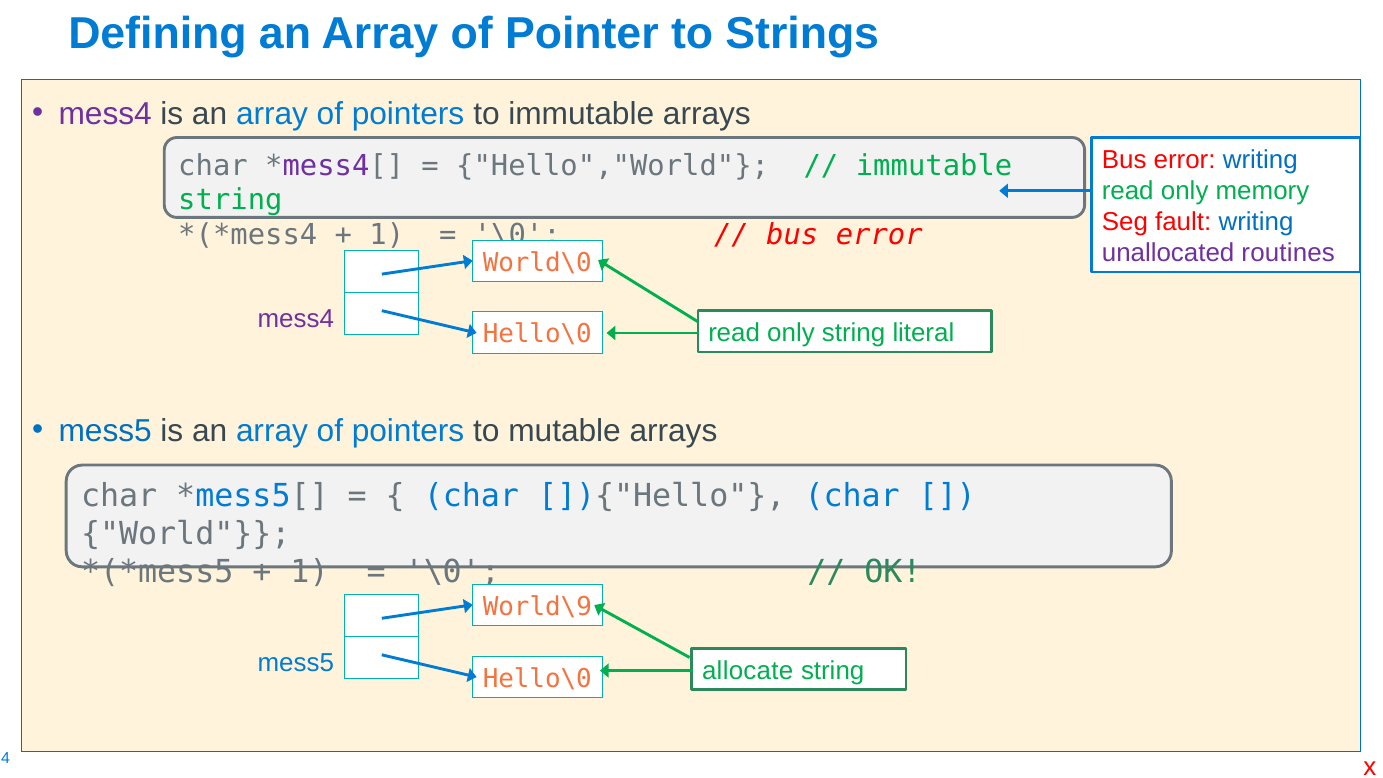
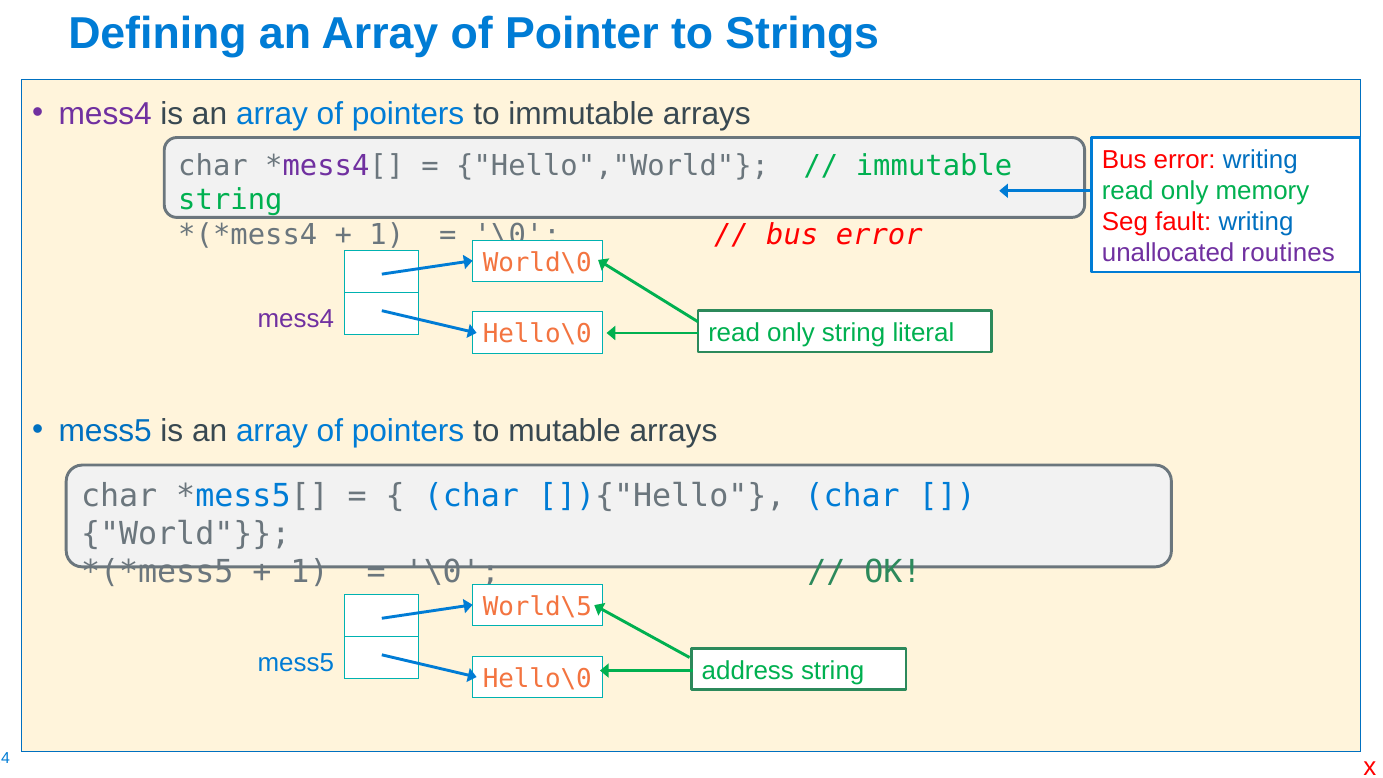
World\9: World\9 -> World\5 (537, 607)
allocate: allocate -> address (748, 671)
